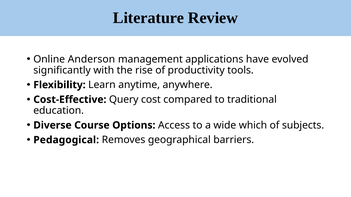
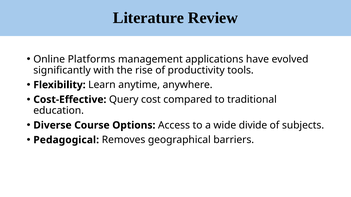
Anderson: Anderson -> Platforms (91, 59)
which: which -> divide (253, 125)
